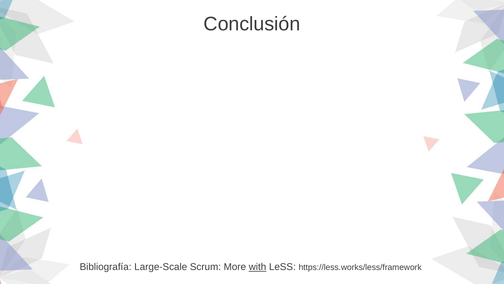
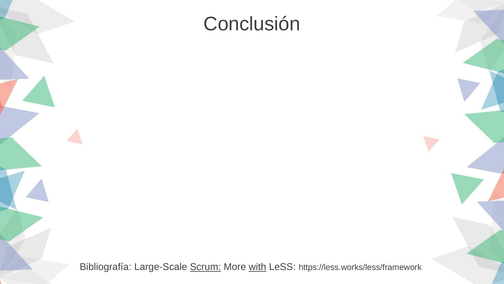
Scrum underline: none -> present (205, 267)
